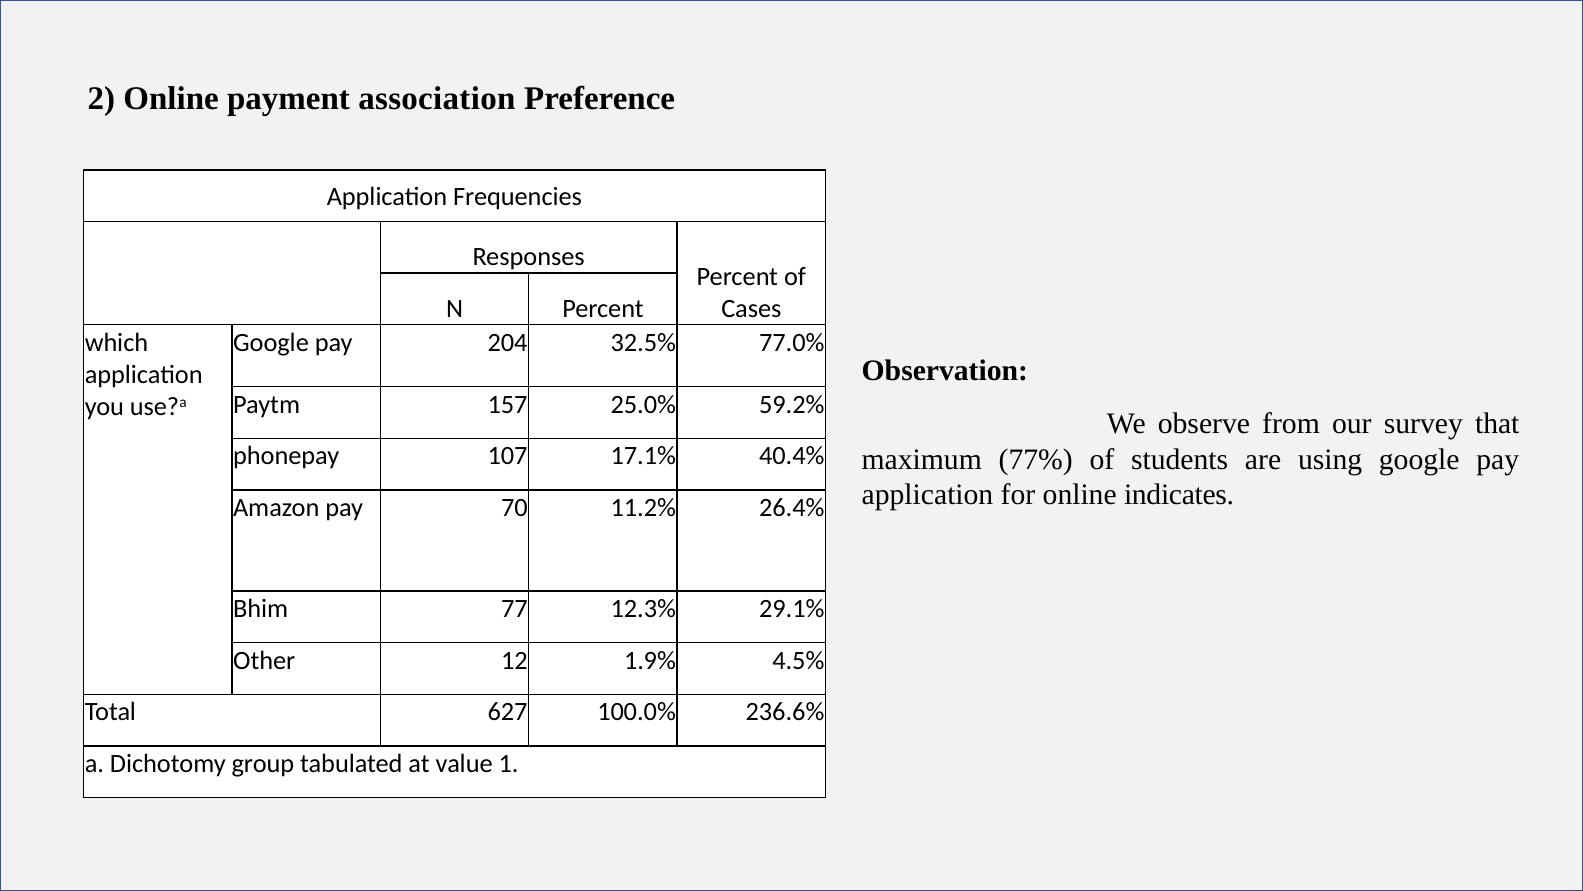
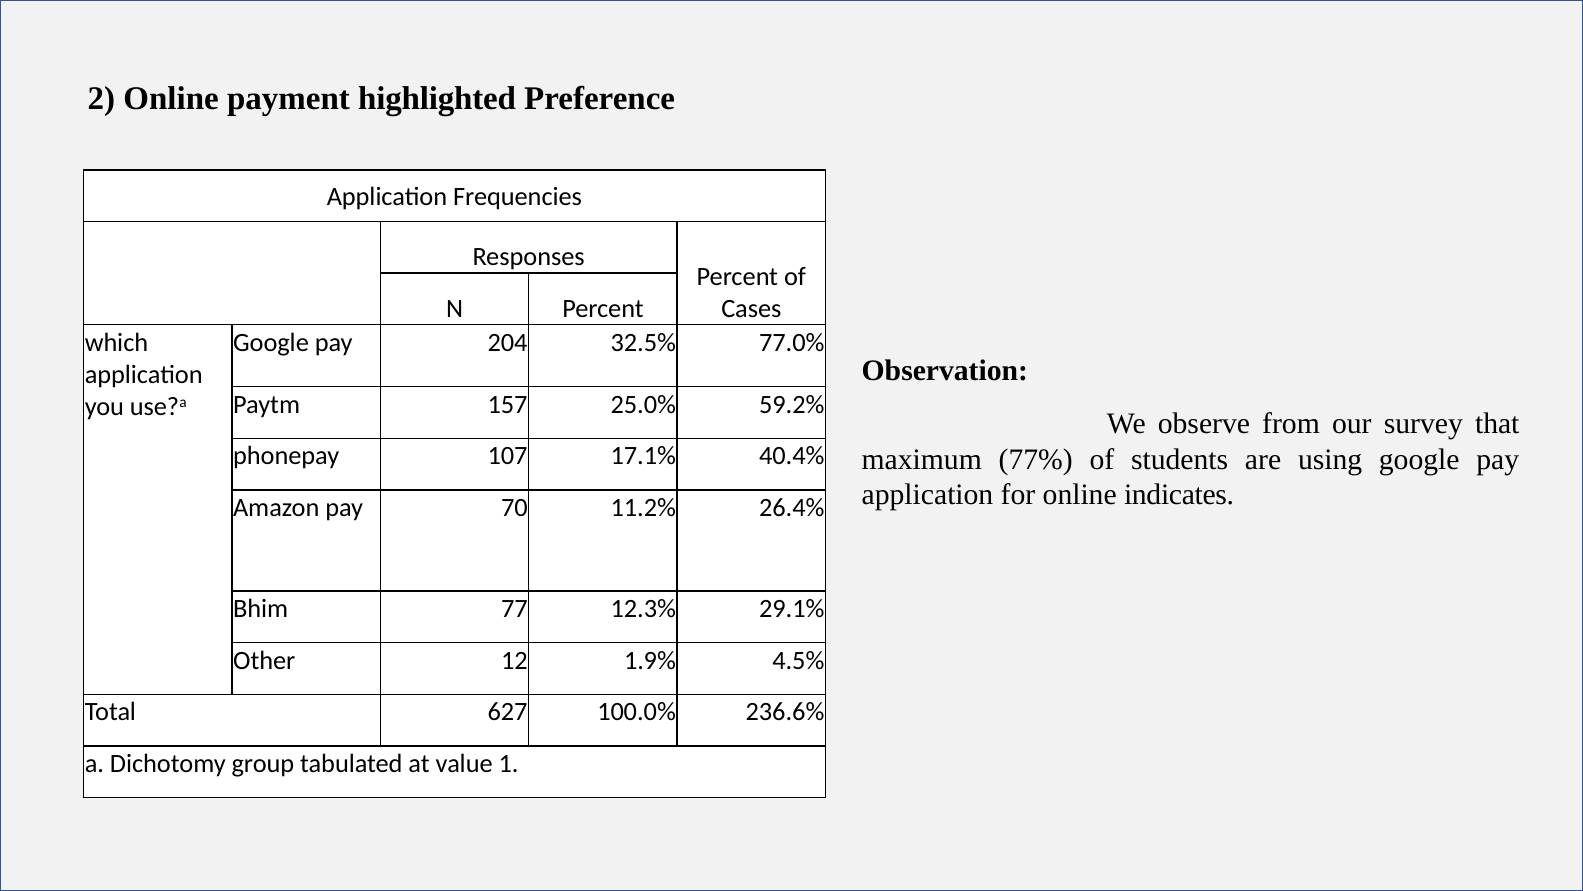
association: association -> highlighted (437, 99)
